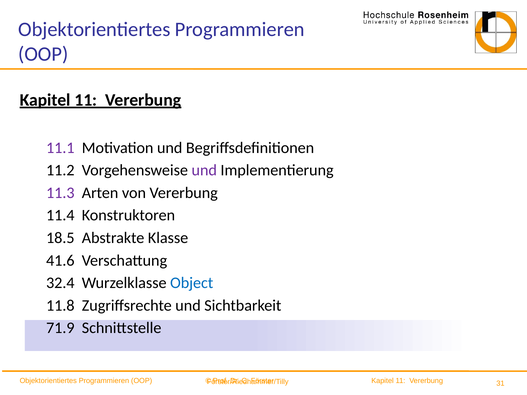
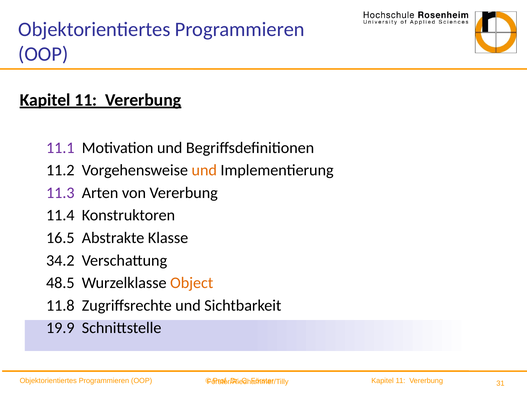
und colour: purple -> orange (204, 170)
18.5: 18.5 -> 16.5 (60, 238)
41.6: 41.6 -> 34.2 (60, 261)
32.4: 32.4 -> 48.5 (60, 283)
Object colour: blue -> orange (192, 283)
71.9: 71.9 -> 19.9 (60, 328)
